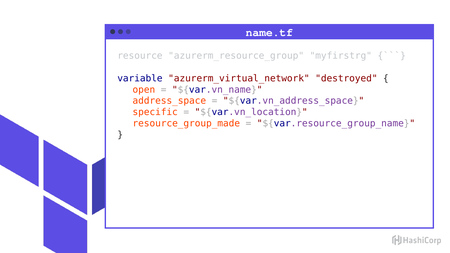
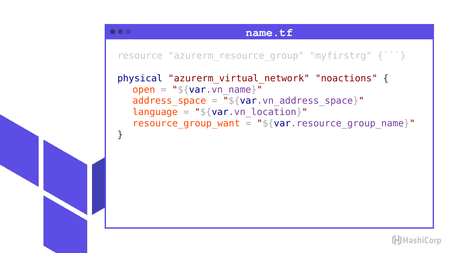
variable: variable -> physical (140, 78)
destroyed: destroyed -> noactions (346, 78)
specific: specific -> language (155, 112)
resource_group_made: resource_group_made -> resource_group_want (186, 123)
